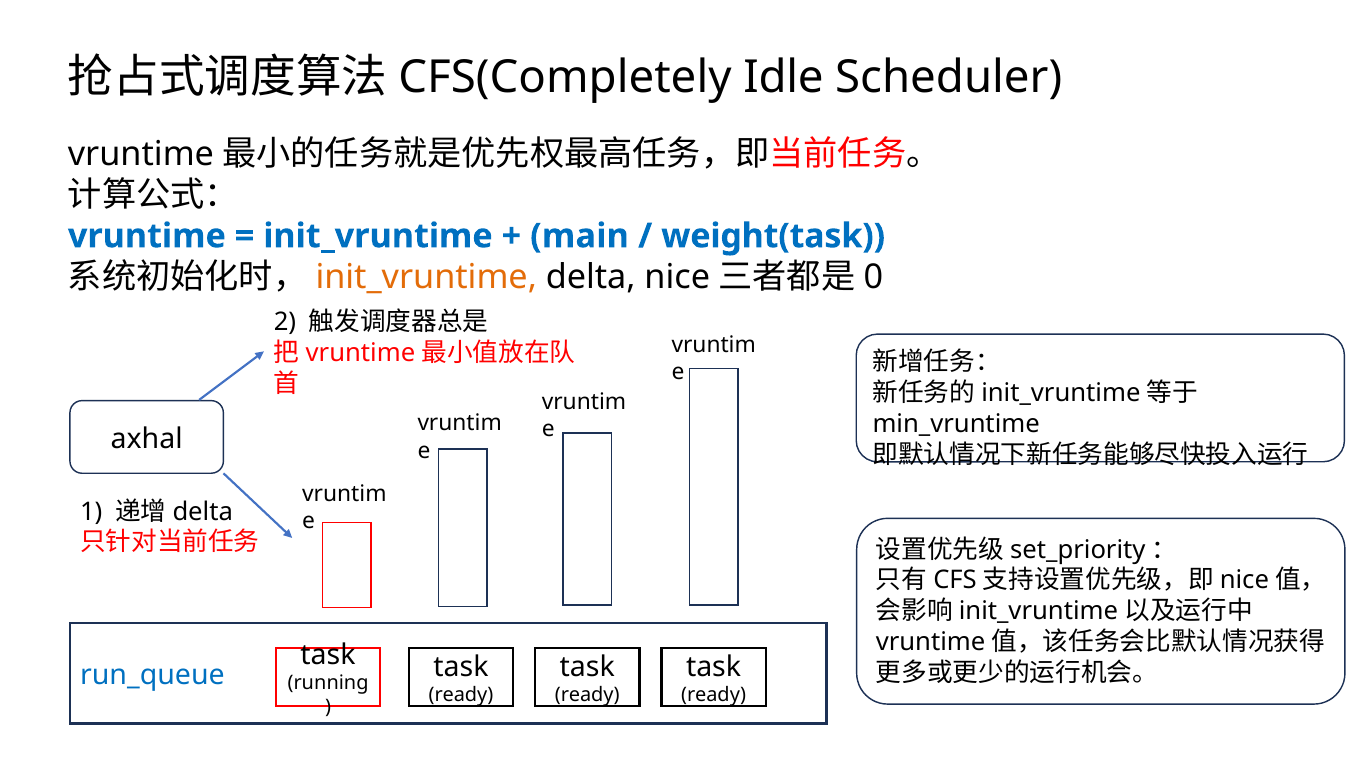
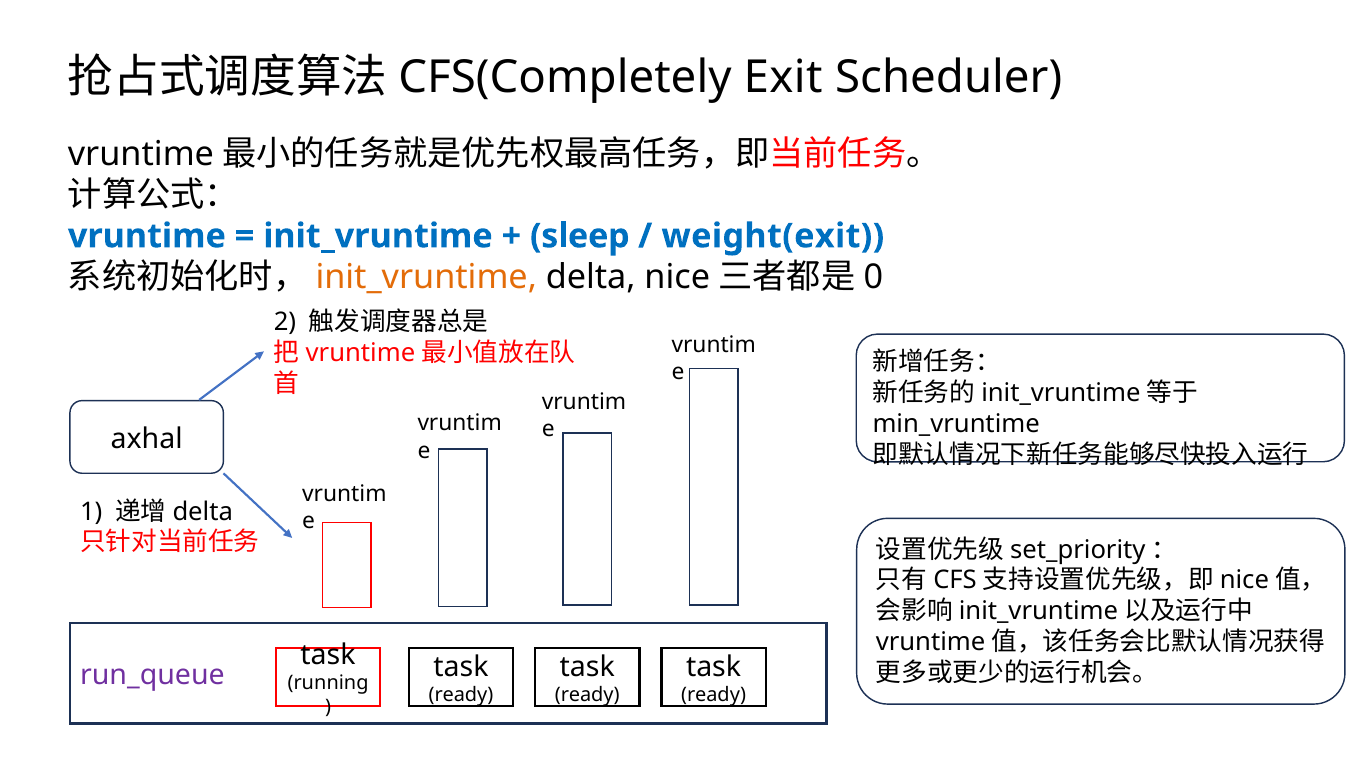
Idle: Idle -> Exit (783, 77)
main: main -> sleep (580, 236)
weight(task: weight(task -> weight(exit (773, 236)
run_queue colour: blue -> purple (152, 676)
